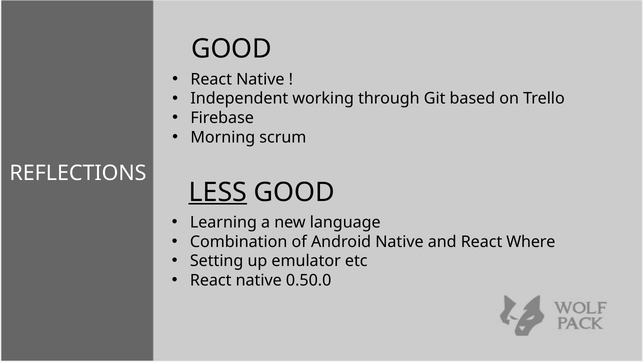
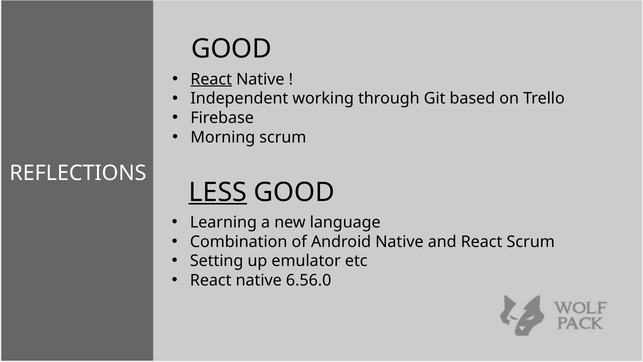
React underline: none -> present (211, 79)
React Where: Where -> Scrum (531, 242)
0.50.0: 0.50.0 -> 6.56.0 (309, 280)
